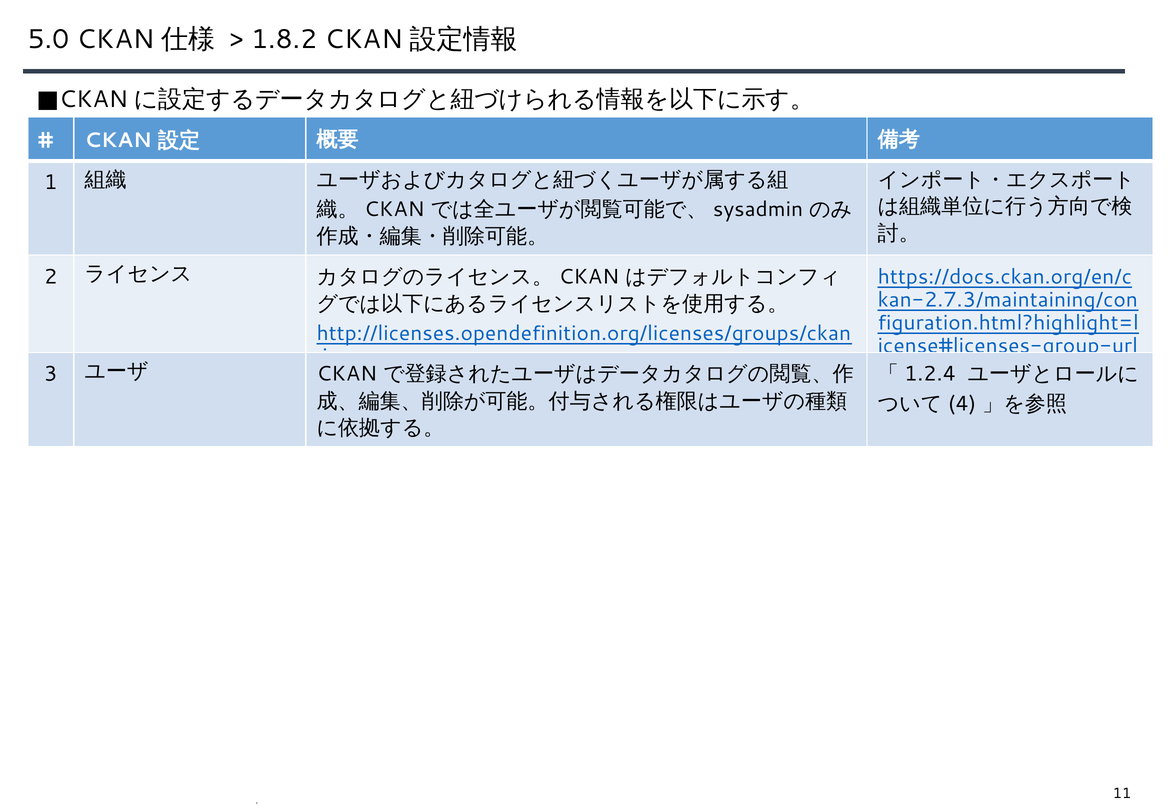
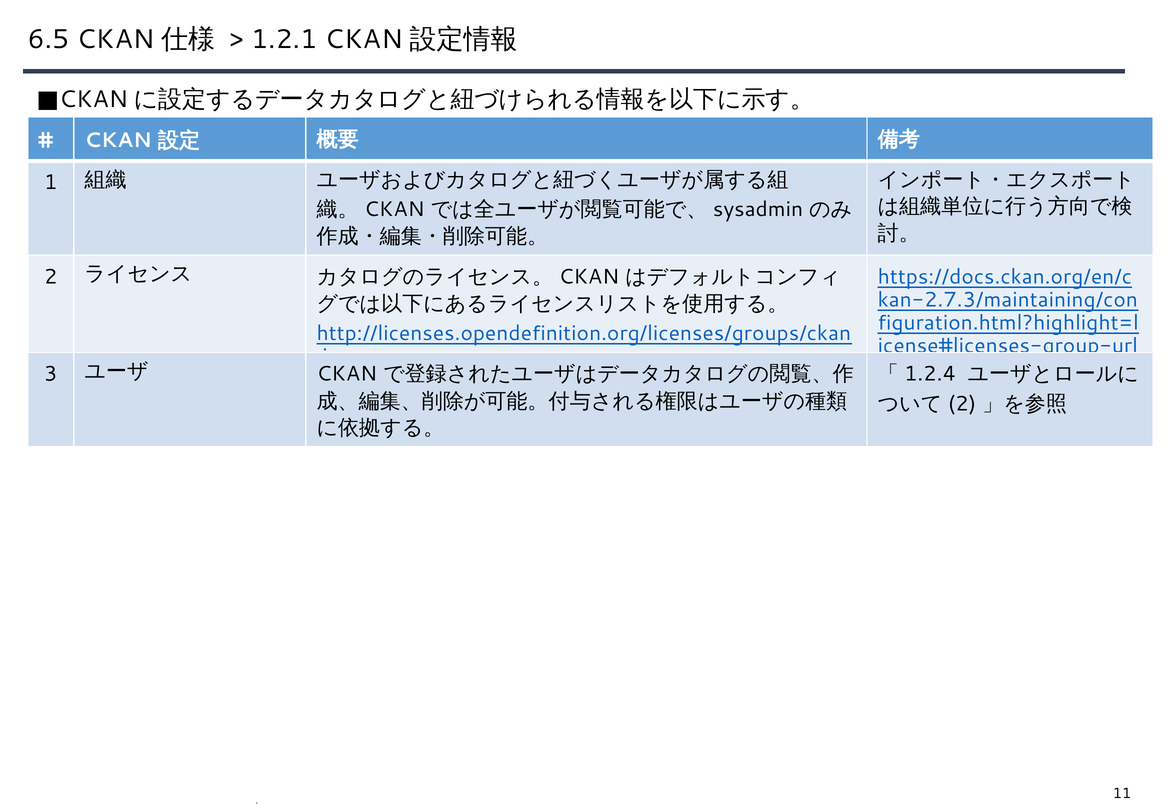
5.0: 5.0 -> 6.5 (49, 39)
1.8.2: 1.8.2 -> 1.2.1 (284, 39)
4: 4 -> 2 (962, 404)
